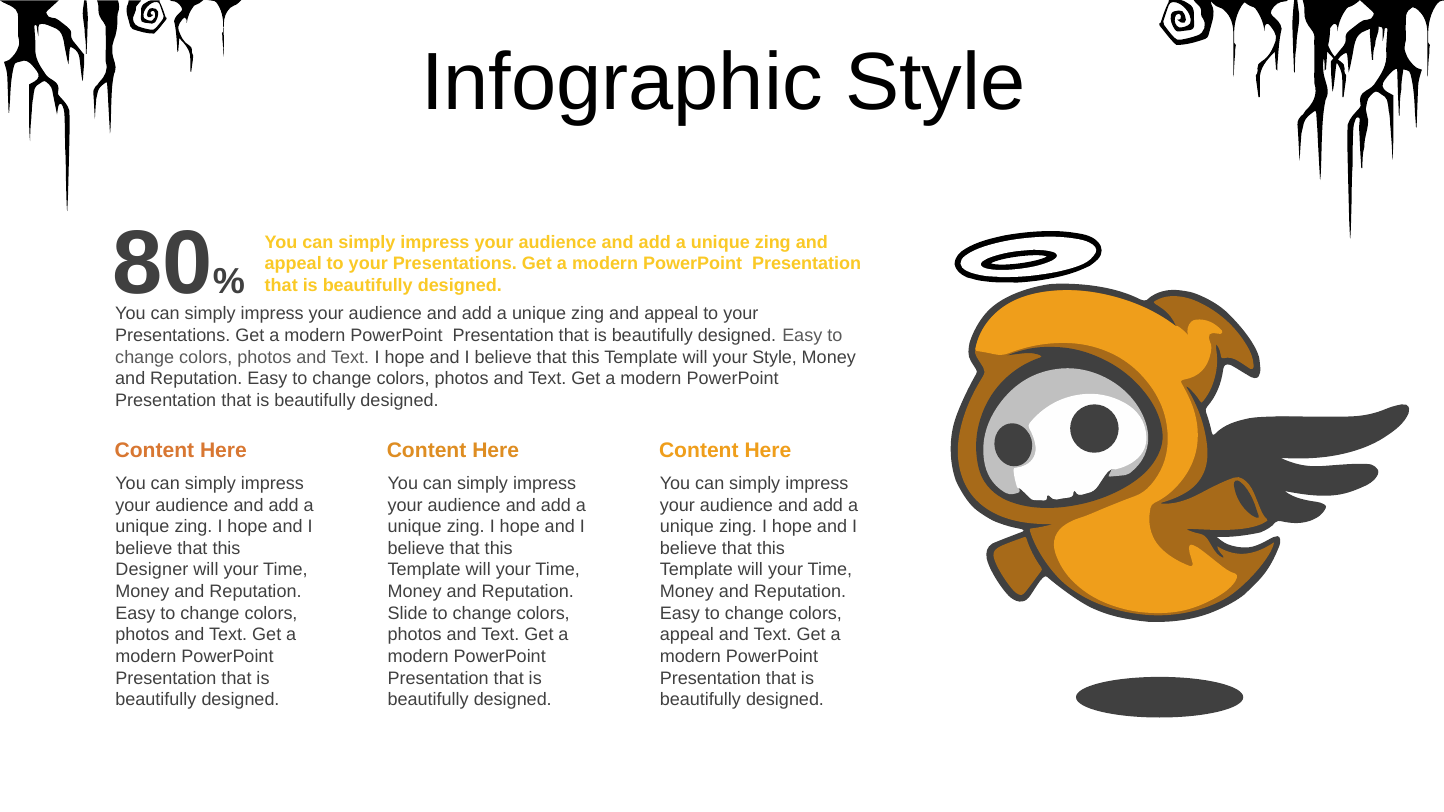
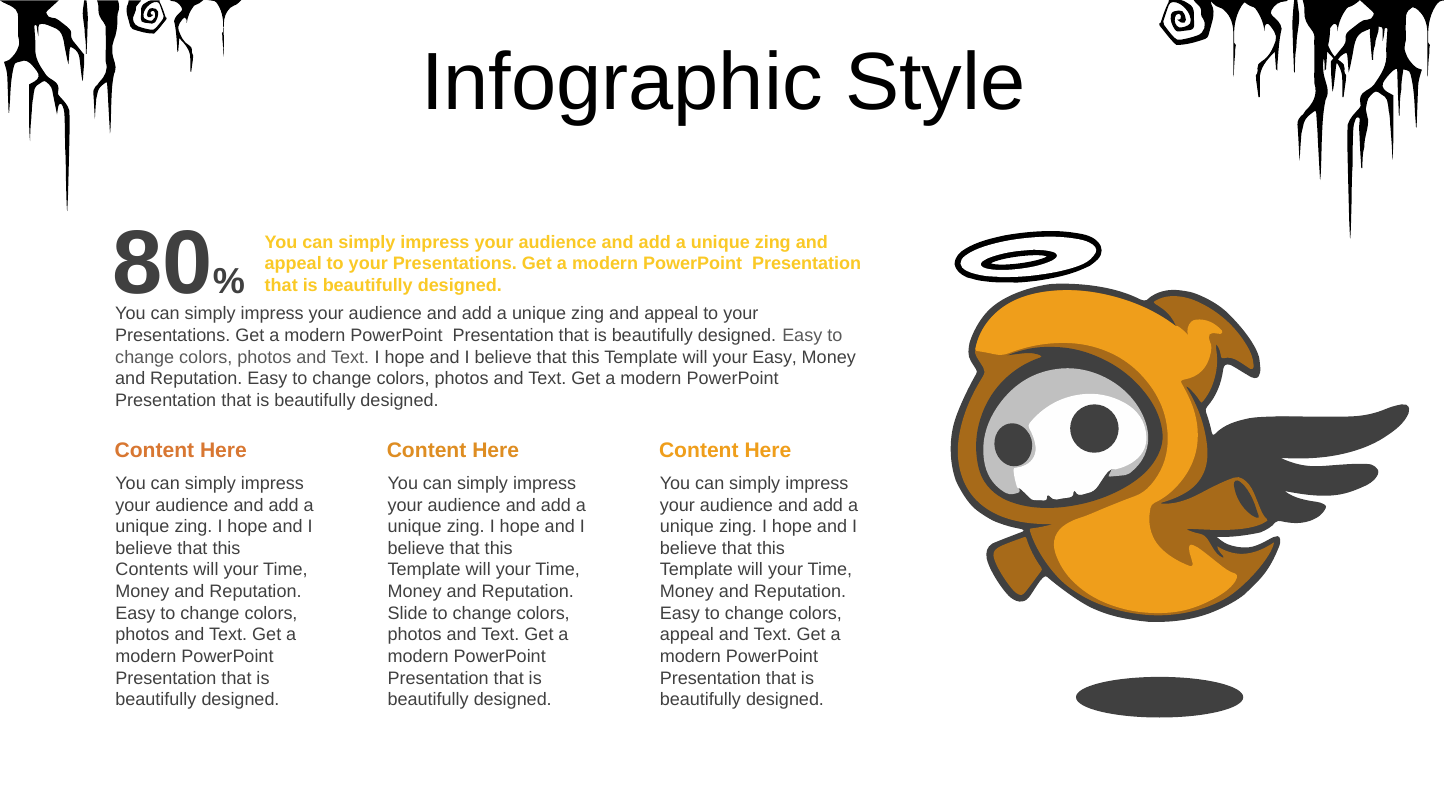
your Style: Style -> Easy (775, 357)
Designer: Designer -> Contents (152, 570)
